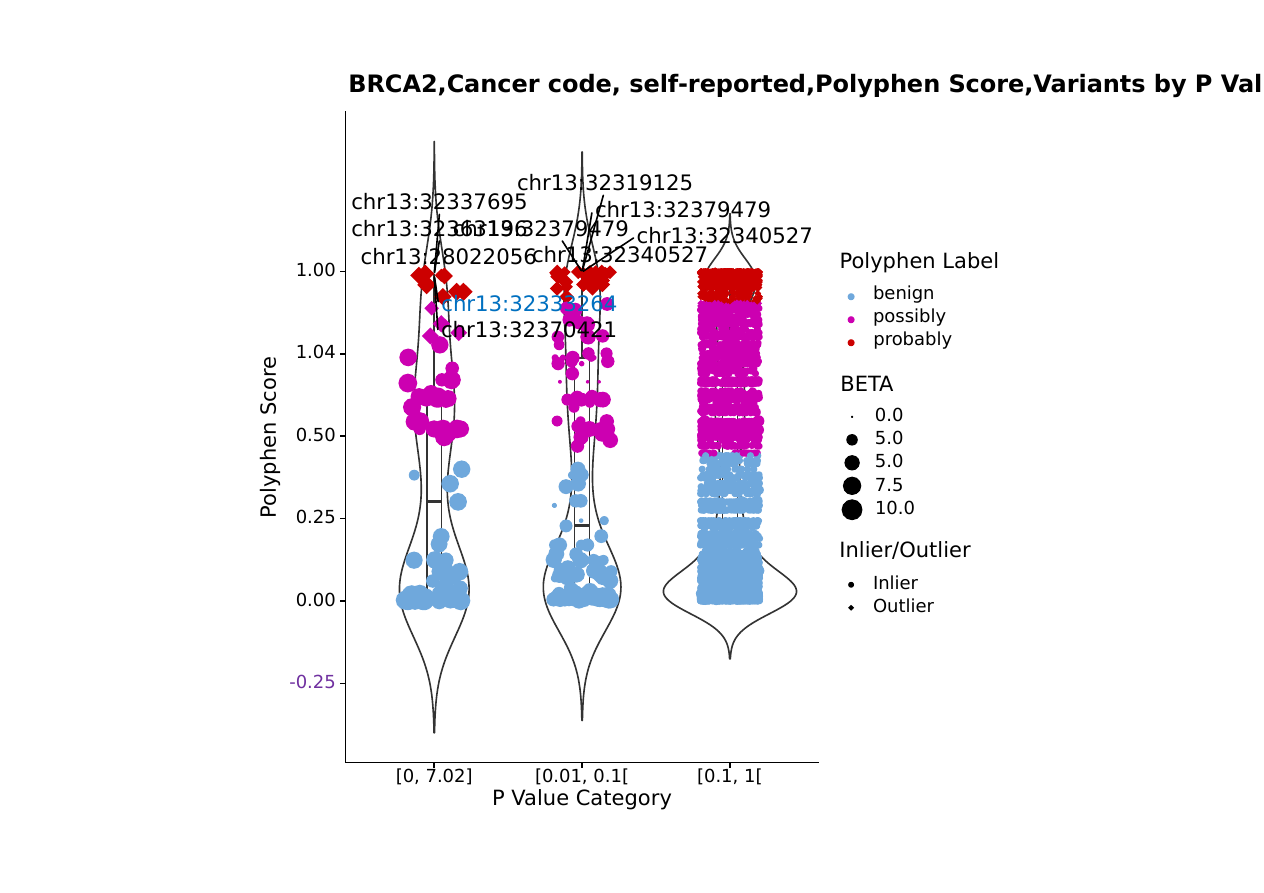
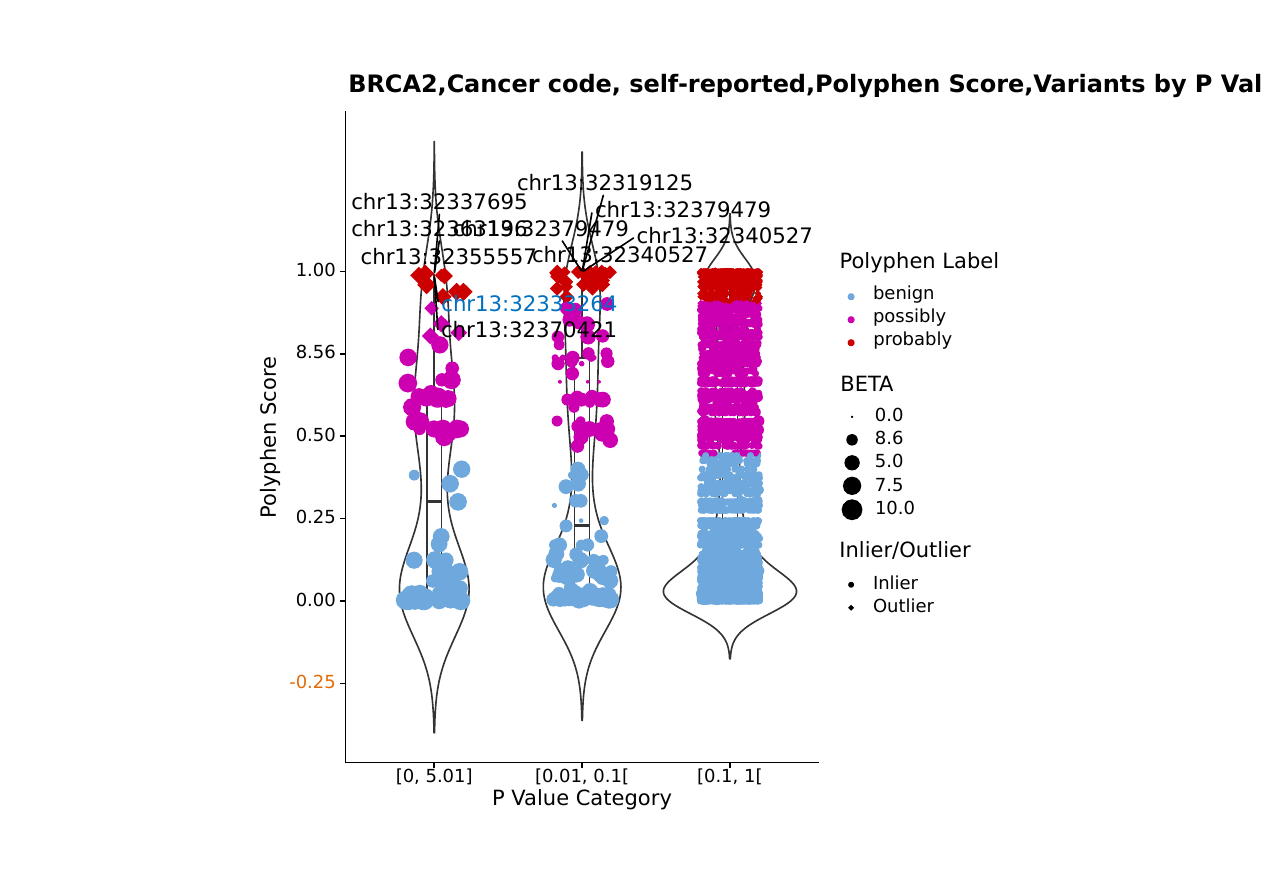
chr13:28022056: chr13:28022056 -> chr13:32355557 (449, 258)
1.04: 1.04 -> 8.56 (316, 353)
5.0: 5.0 -> 8.6 (889, 439)
-0.25 colour: purple -> orange (313, 683)
7.02: 7.02 -> 5.01 (449, 777)
